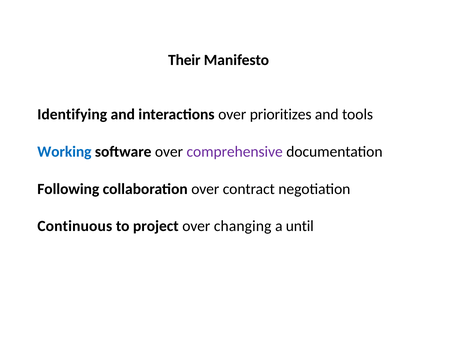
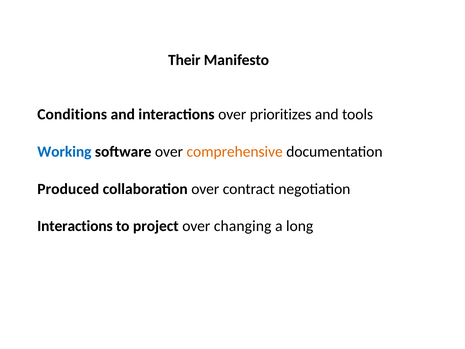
Identifying: Identifying -> Conditions (72, 114)
comprehensive colour: purple -> orange (235, 152)
Following: Following -> Produced (68, 189)
Continuous: Continuous -> Interactions (75, 226)
until: until -> long (300, 226)
